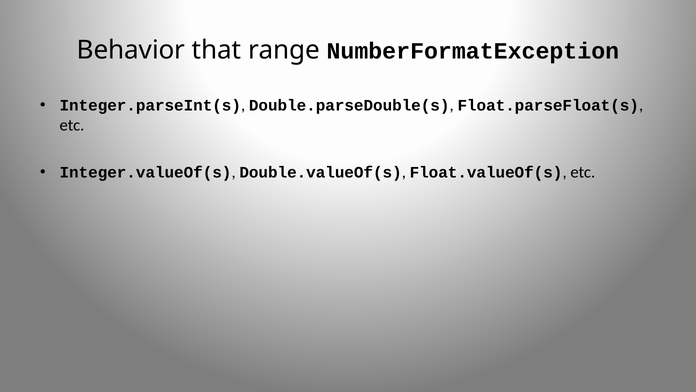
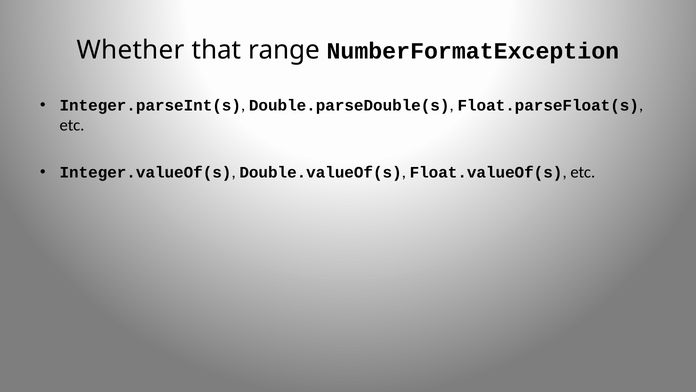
Behavior: Behavior -> Whether (131, 50)
